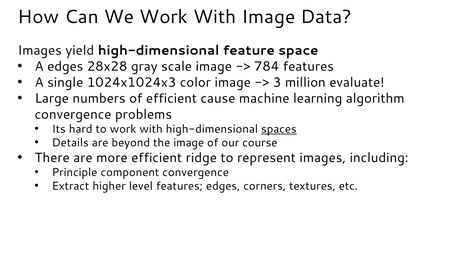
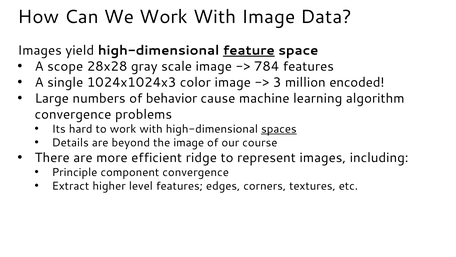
feature underline: none -> present (249, 50)
A edges: edges -> scope (65, 66)
evaluate: evaluate -> encoded (357, 82)
of efficient: efficient -> behavior (172, 98)
